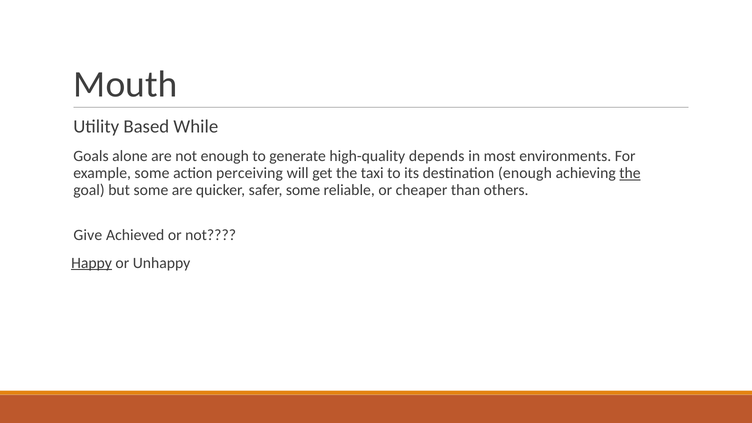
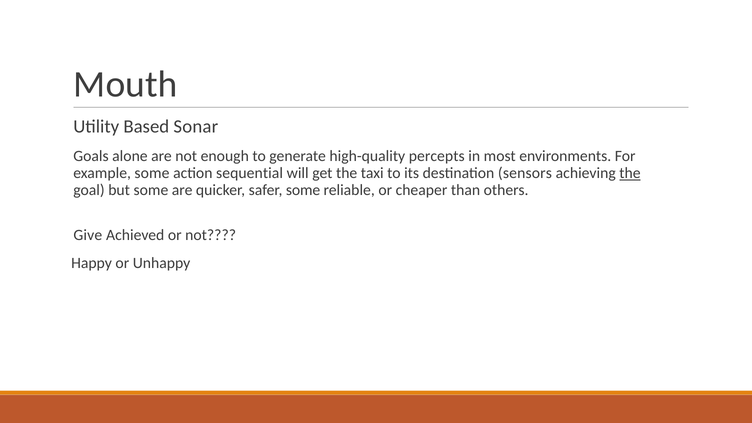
While: While -> Sonar (196, 127)
depends: depends -> percepts (437, 156)
perceiving: perceiving -> sequential (250, 173)
destination enough: enough -> sensors (525, 173)
Happy underline: present -> none (92, 263)
